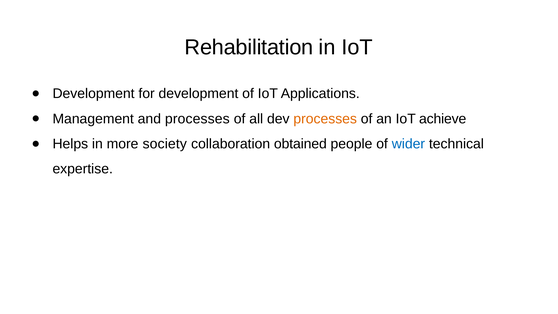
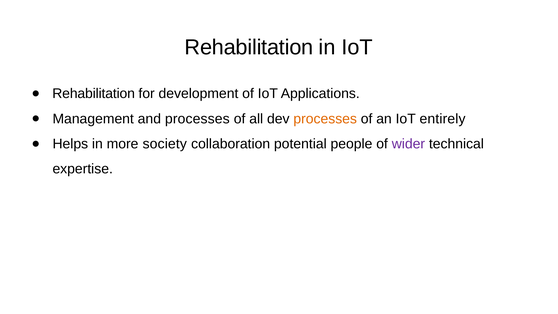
Development: Development -> Rehabilitation (94, 94)
achieve: achieve -> entirely (443, 119)
obtained: obtained -> potential (300, 144)
wider colour: blue -> purple (408, 144)
